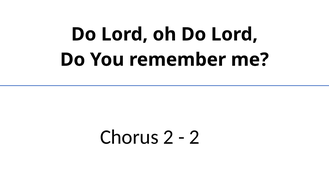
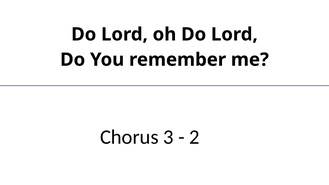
Chorus 2: 2 -> 3 (168, 137)
